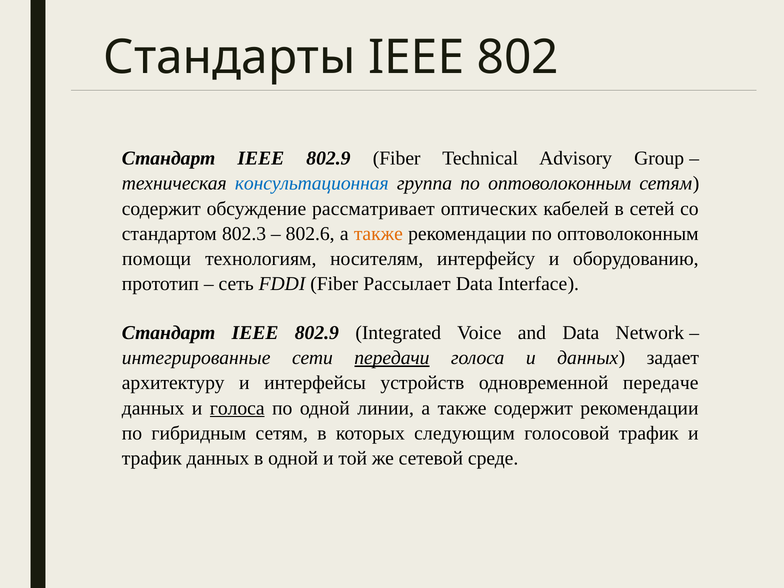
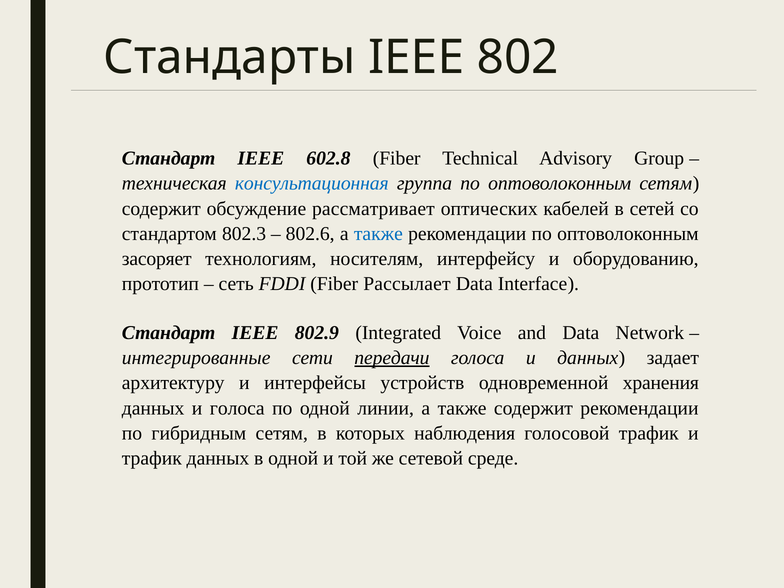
802.9: 802.9 -> 602.8 (328, 158)
также colour: orange -> blue (378, 234)
помощи: помощи -> засоряет (157, 259)
передаче: передаче -> хранения (661, 383)
голоса underline: present -> none (237, 408)
следующим: следующим -> наблюдения (465, 433)
